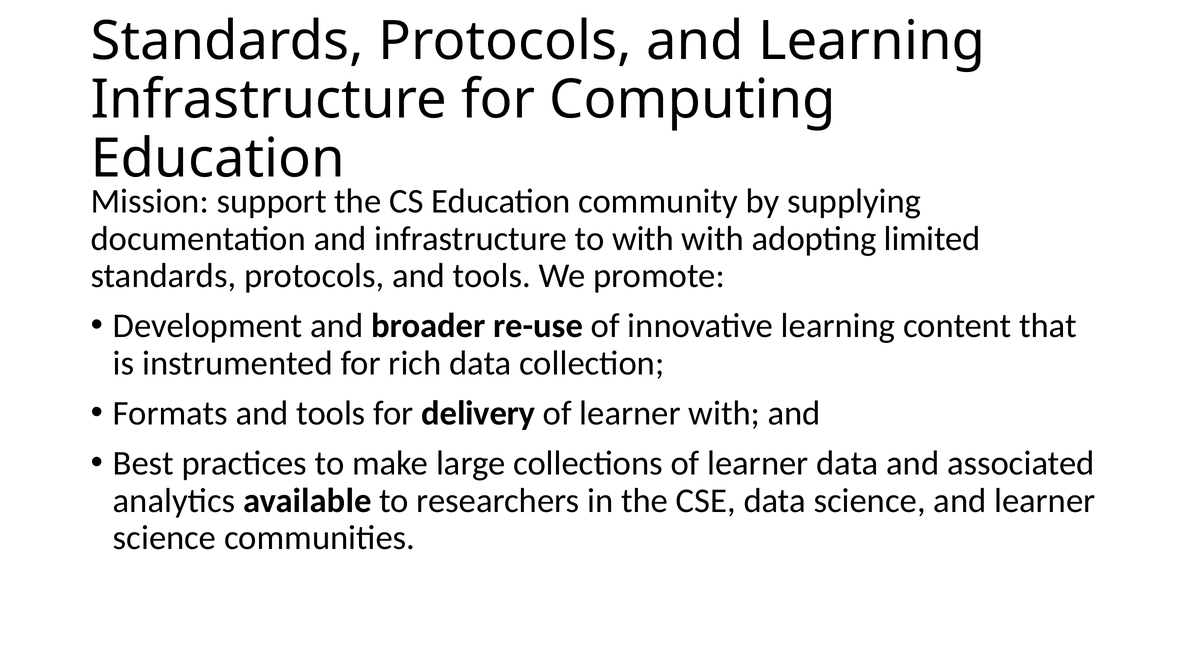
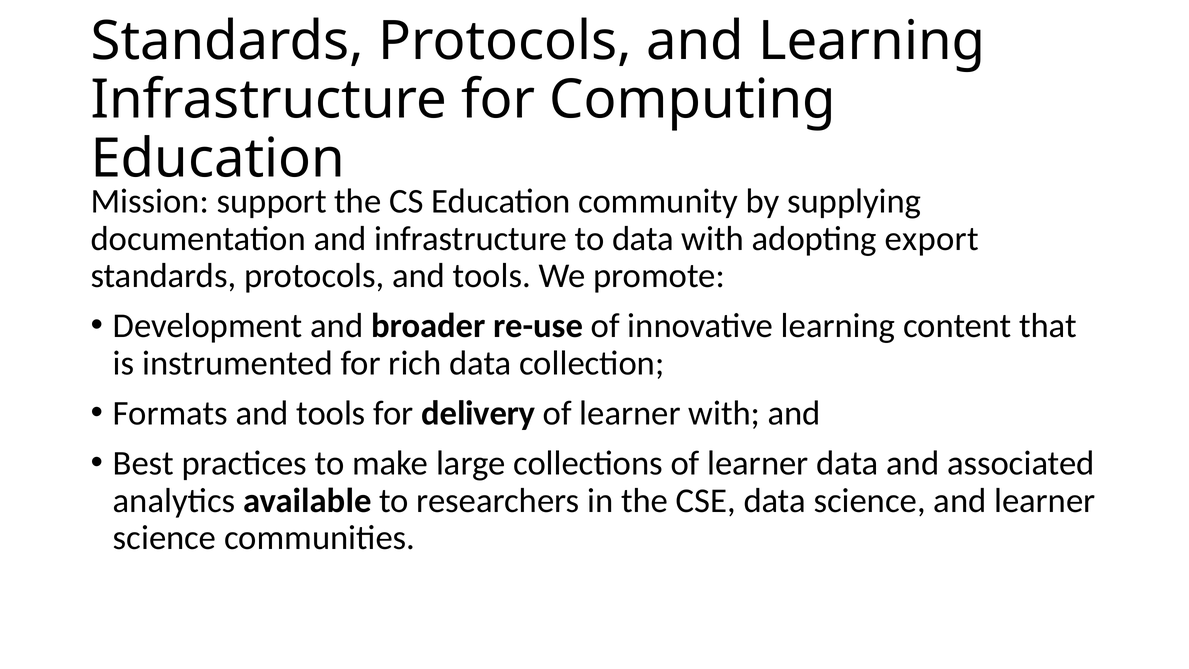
to with: with -> data (643, 238)
limited: limited -> export (932, 238)
